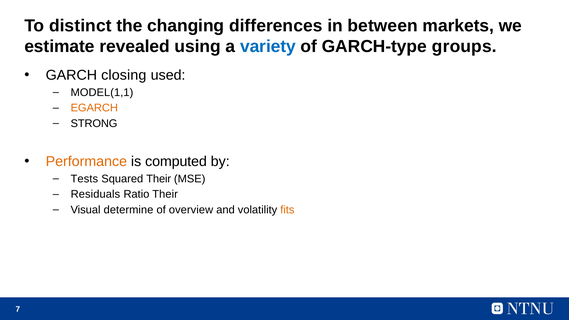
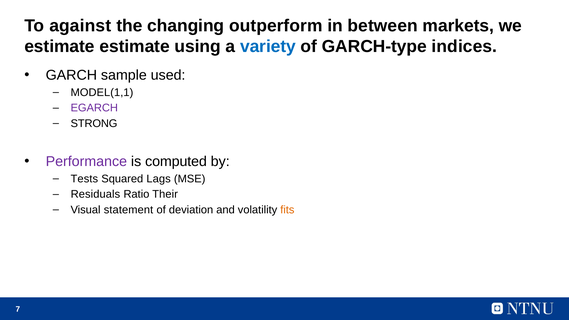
distinct: distinct -> against (80, 26)
differences: differences -> outperform (276, 26)
estimate revealed: revealed -> estimate (135, 47)
groups: groups -> indices (464, 47)
closing: closing -> sample (124, 75)
EGARCH colour: orange -> purple (94, 108)
Performance colour: orange -> purple (86, 162)
Squared Their: Their -> Lags (159, 179)
determine: determine -> statement (128, 210)
overview: overview -> deviation (191, 210)
